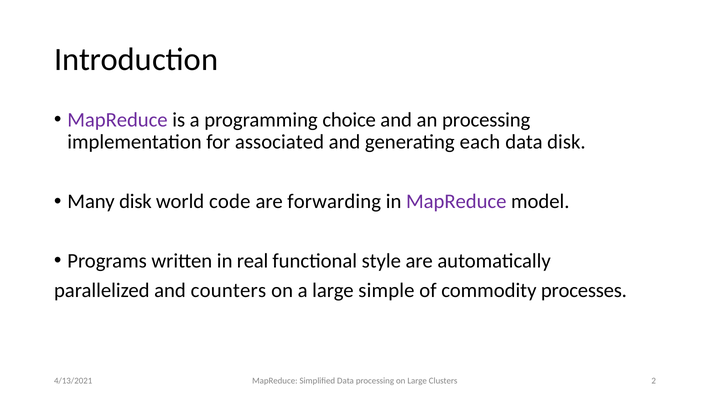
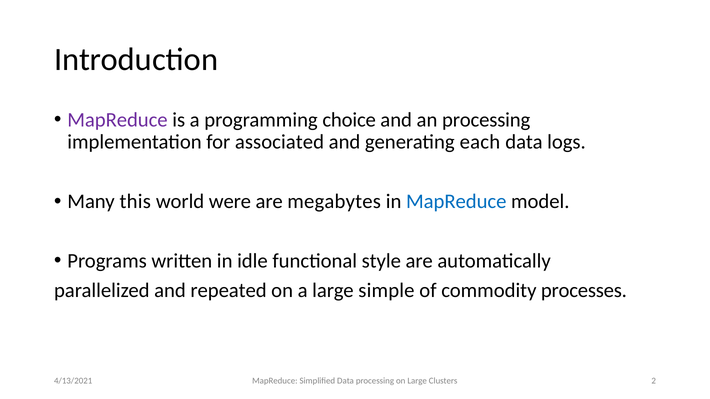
data disk: disk -> logs (566, 142)
Many disk: disk -> this (135, 202)
code: code -> were (230, 202)
forwarding: forwarding -> megabytes (334, 202)
MapReduce colour: purple -> blue (456, 202)
real: real -> idle (252, 261)
counters: counters -> repeated (229, 291)
